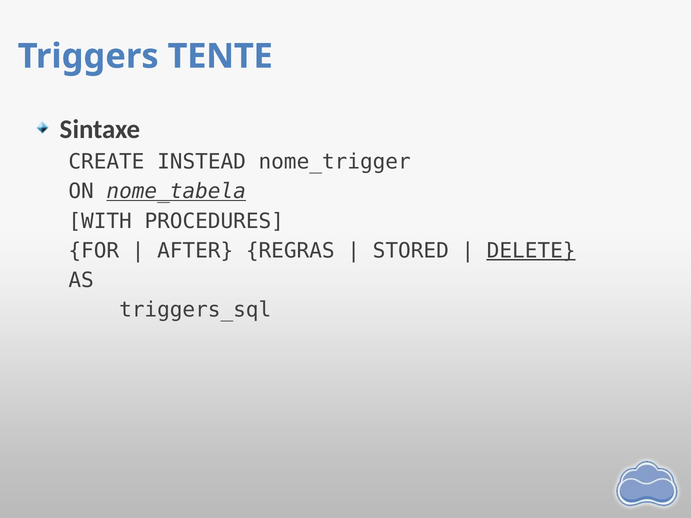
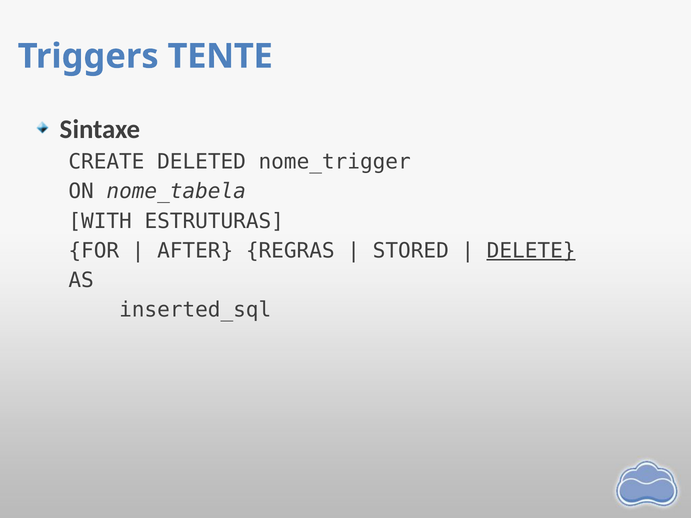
INSTEAD: INSTEAD -> DELETED (202, 162)
nome_tabela underline: present -> none (176, 192)
PROCEDURES: PROCEDURES -> ESTRUTURAS (214, 221)
triggers_sql: triggers_sql -> inserted_sql (195, 310)
